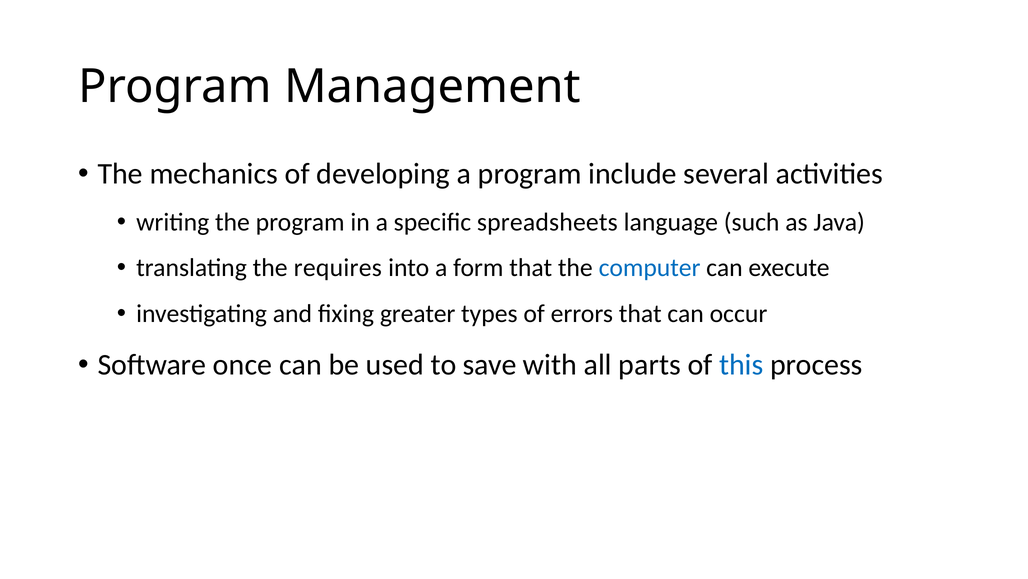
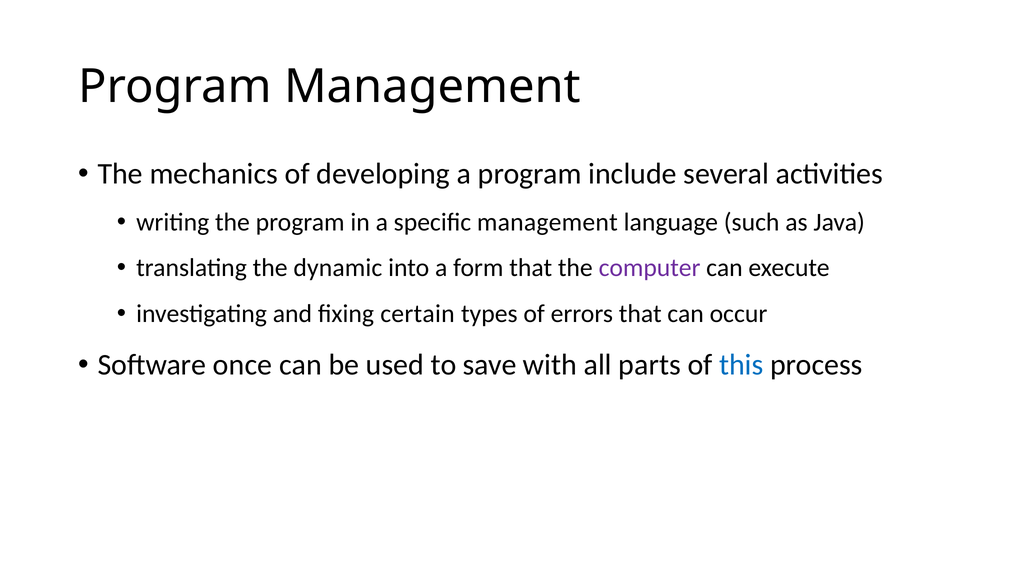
specific spreadsheets: spreadsheets -> management (547, 222)
requires: requires -> dynamic (338, 268)
computer colour: blue -> purple (650, 268)
greater: greater -> certain (417, 313)
